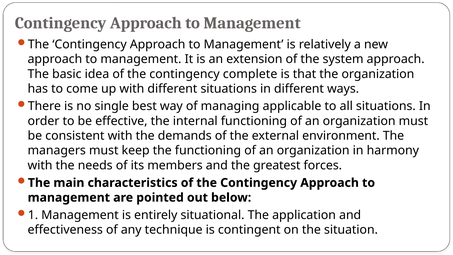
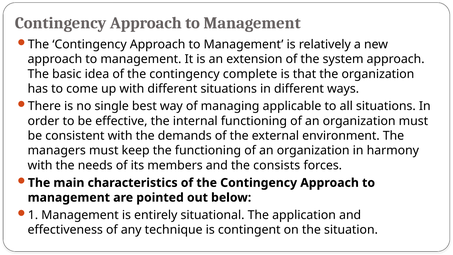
greatest: greatest -> consists (277, 165)
